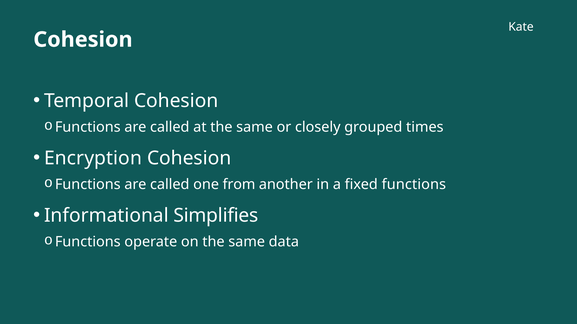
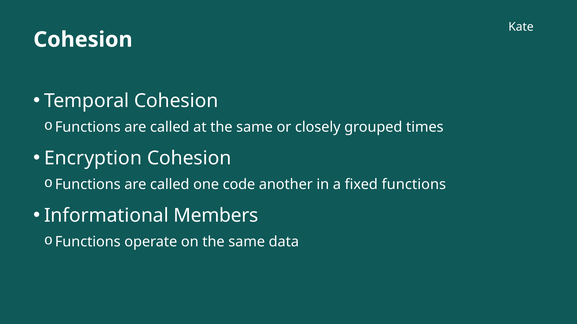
from: from -> code (239, 185)
Simplifies: Simplifies -> Members (216, 216)
